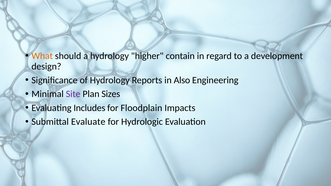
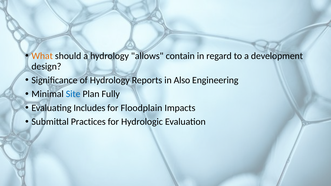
higher: higher -> allows (147, 56)
Site colour: purple -> blue (73, 94)
Sizes: Sizes -> Fully (111, 94)
Evaluate: Evaluate -> Practices (88, 122)
